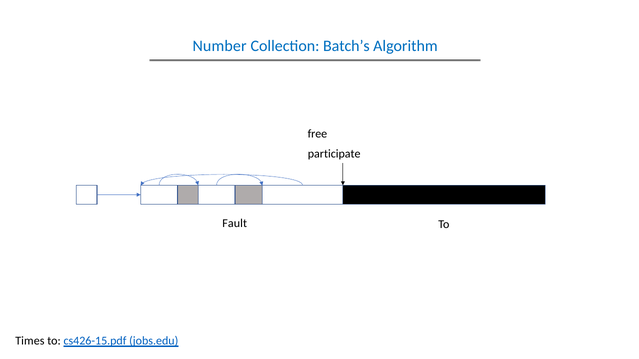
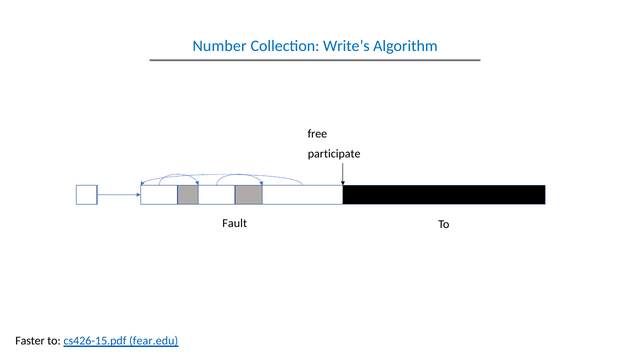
Batch’s: Batch’s -> Write’s (346, 46)
Times: Times -> Faster (30, 341)
jobs.edu: jobs.edu -> fear.edu (154, 341)
